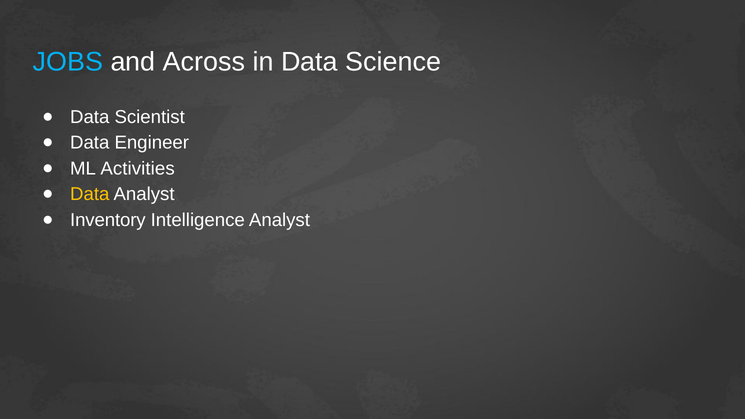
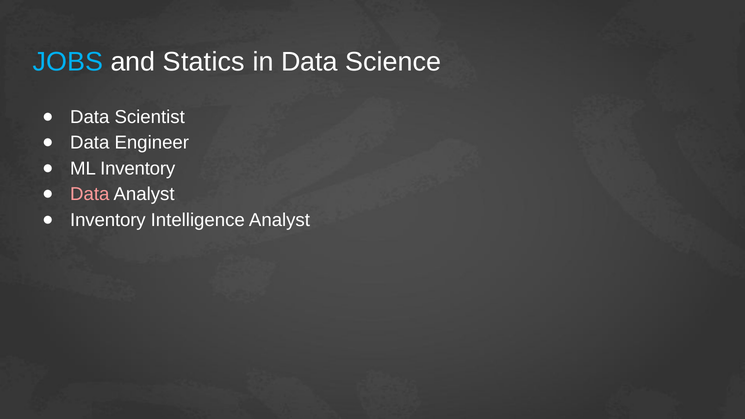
Across: Across -> Statics (204, 62)
ML Activities: Activities -> Inventory (138, 169)
Data colour: yellow -> pink (90, 194)
